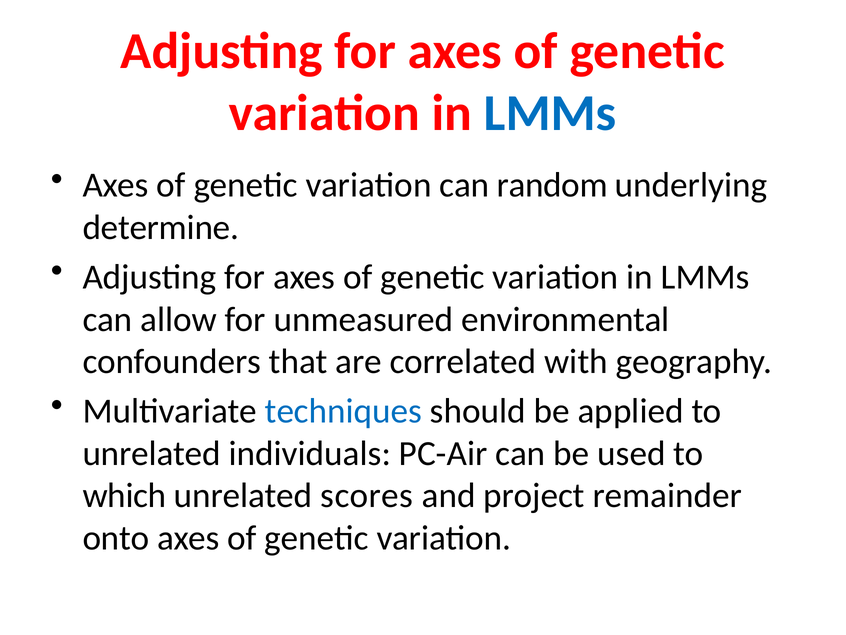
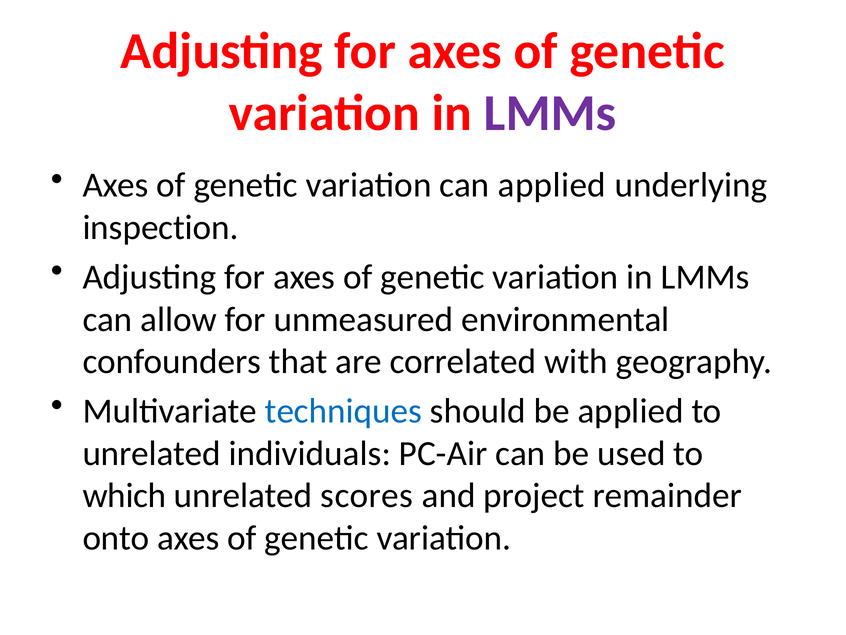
LMMs colour: blue -> purple (550, 113)
can random: random -> applied (552, 185)
determine: determine -> inspection (161, 227)
